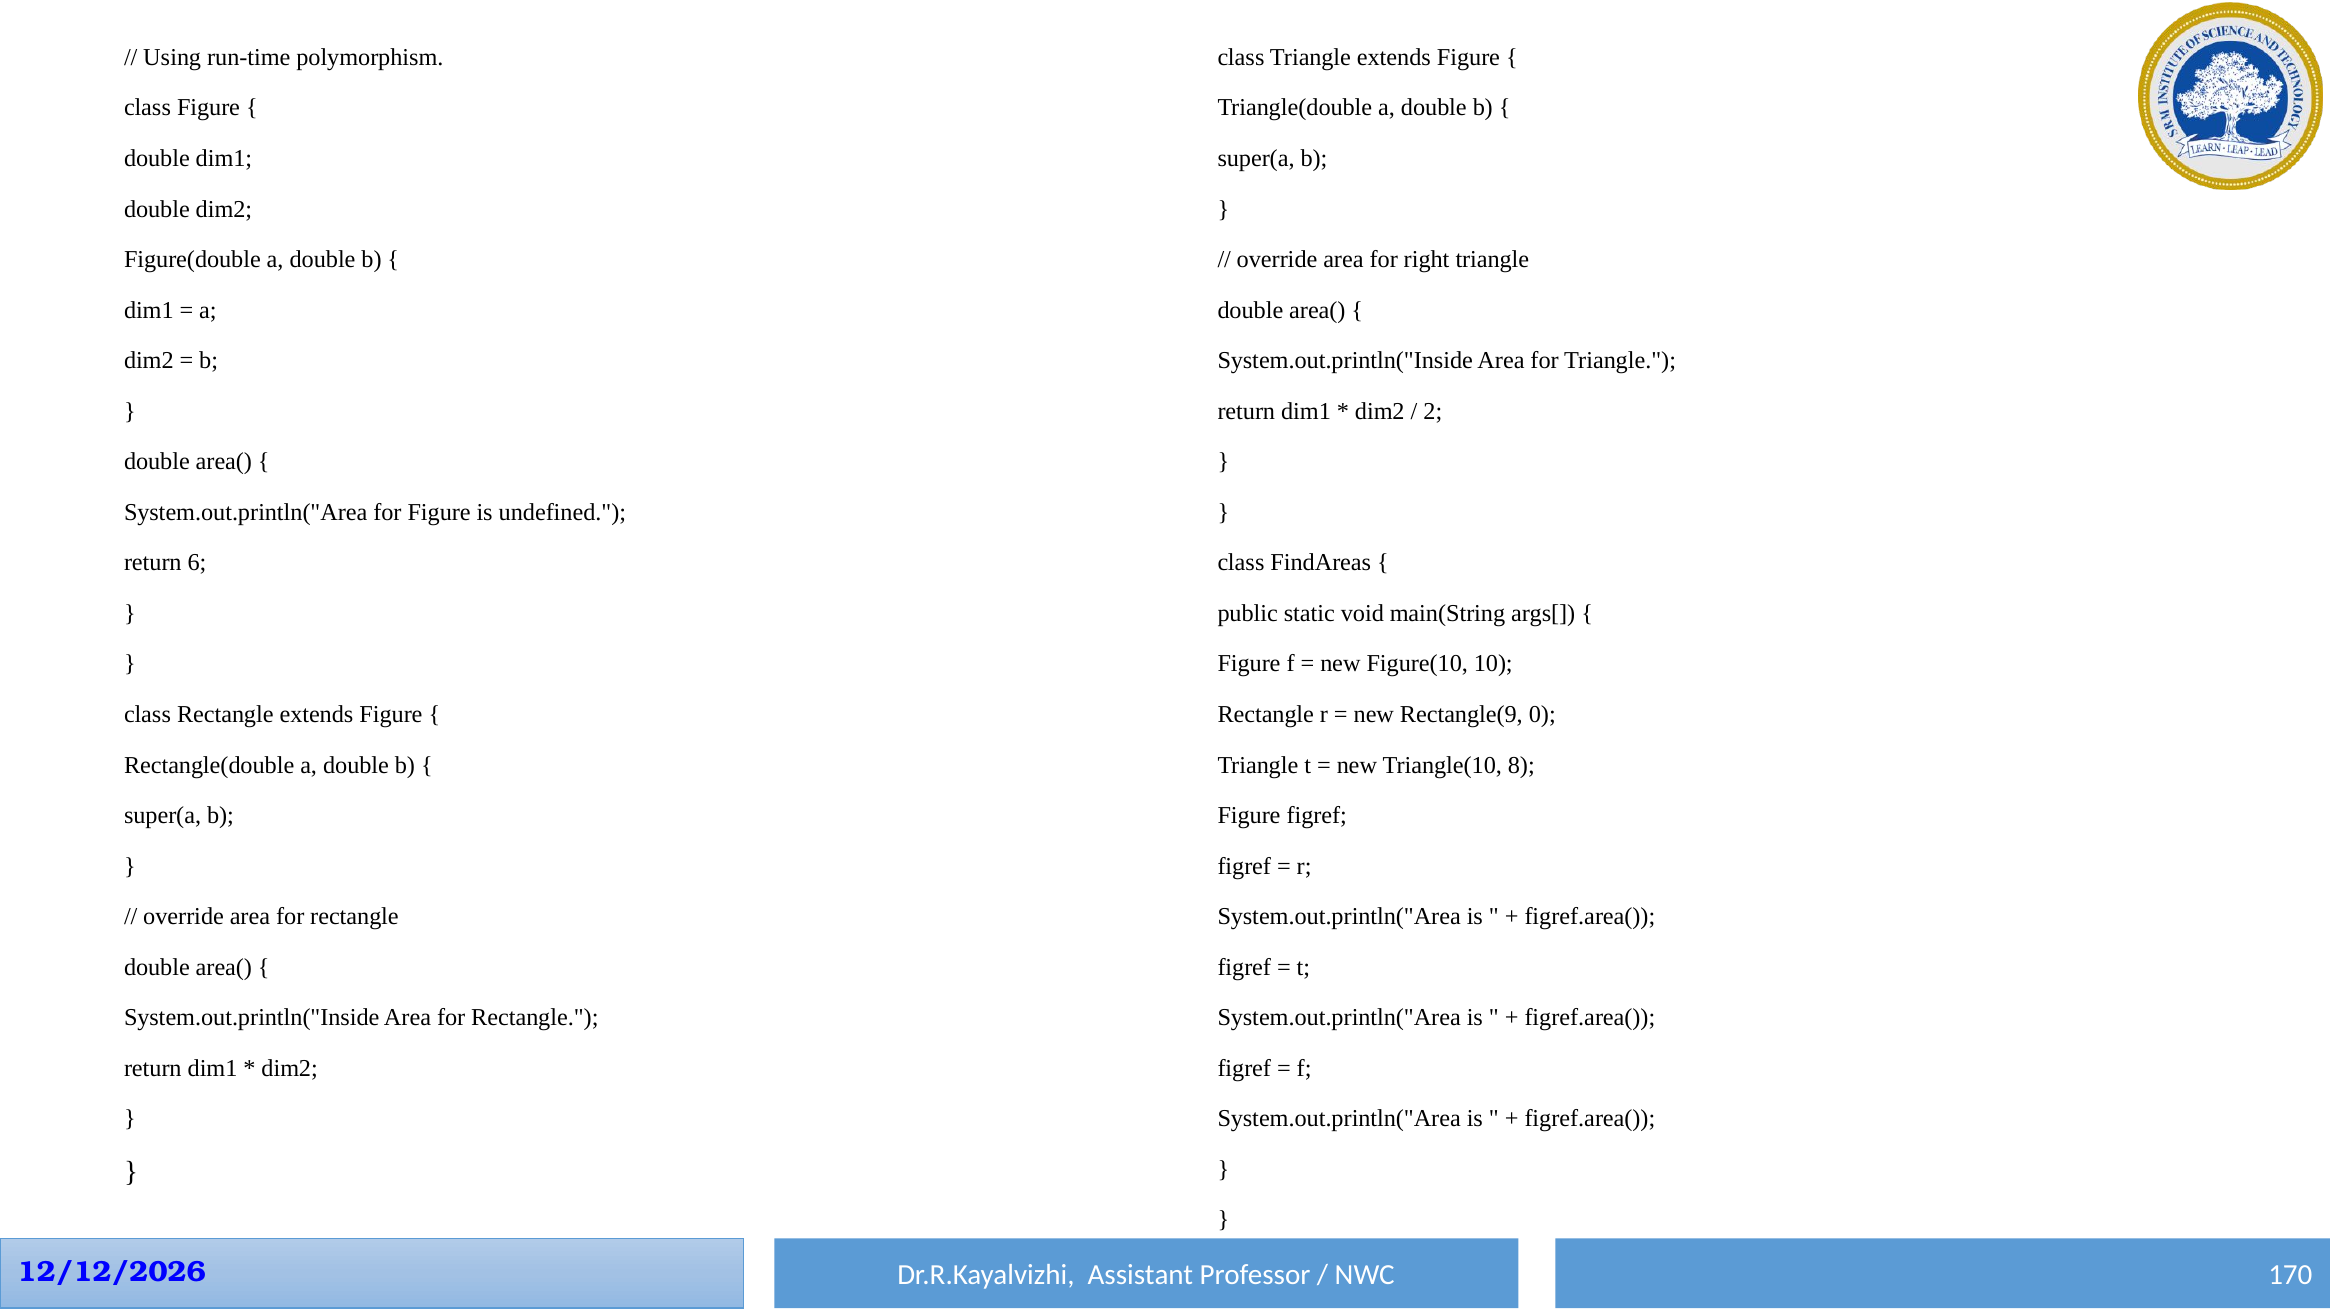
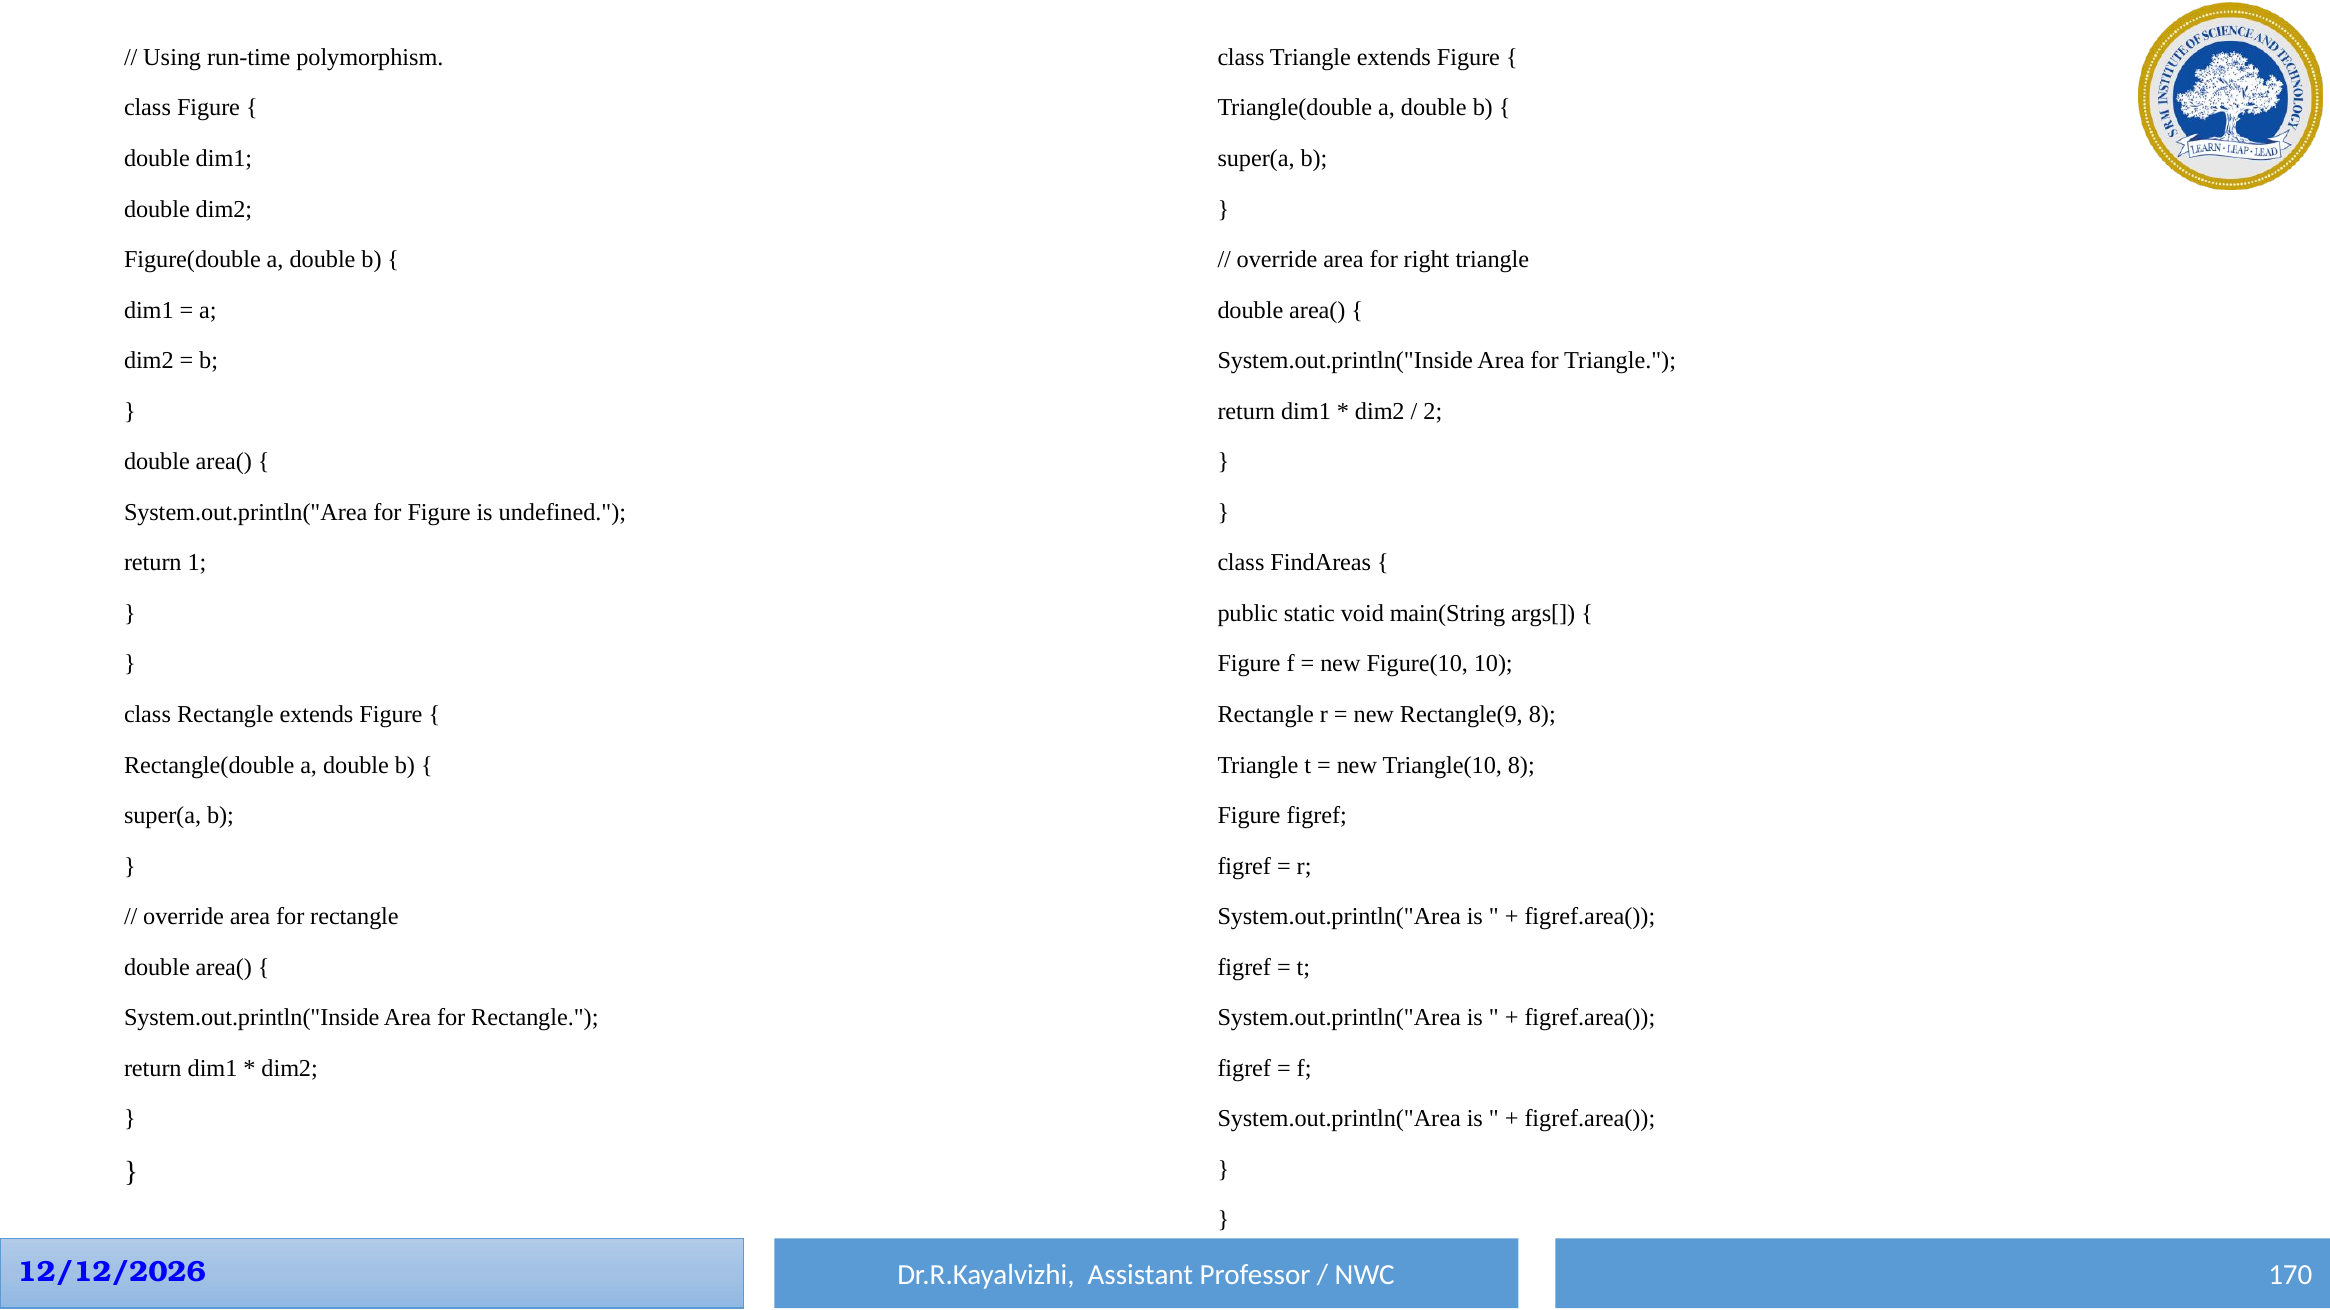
6: 6 -> 1 (197, 563)
Rectangle(9 0: 0 -> 8 (1542, 715)
